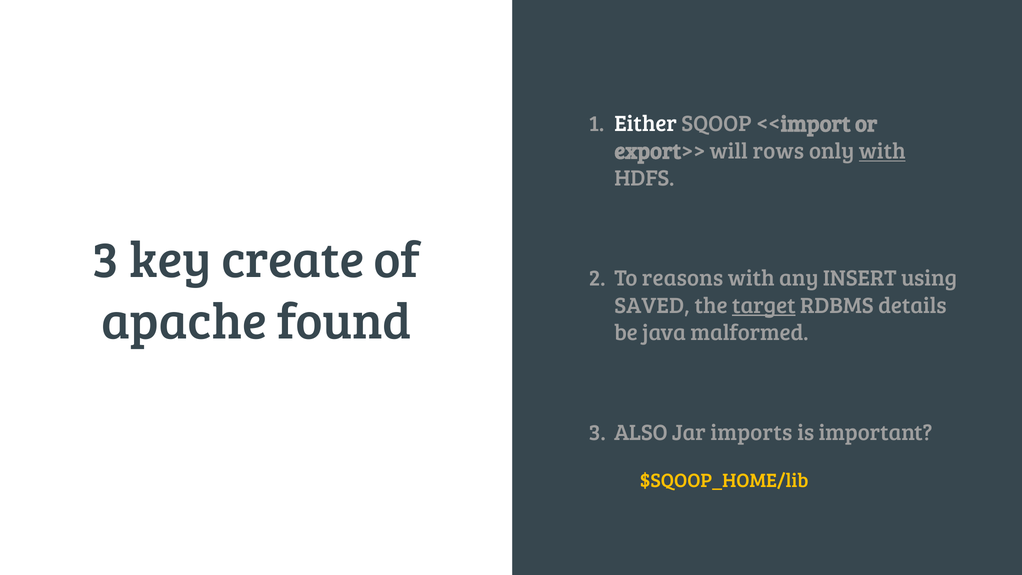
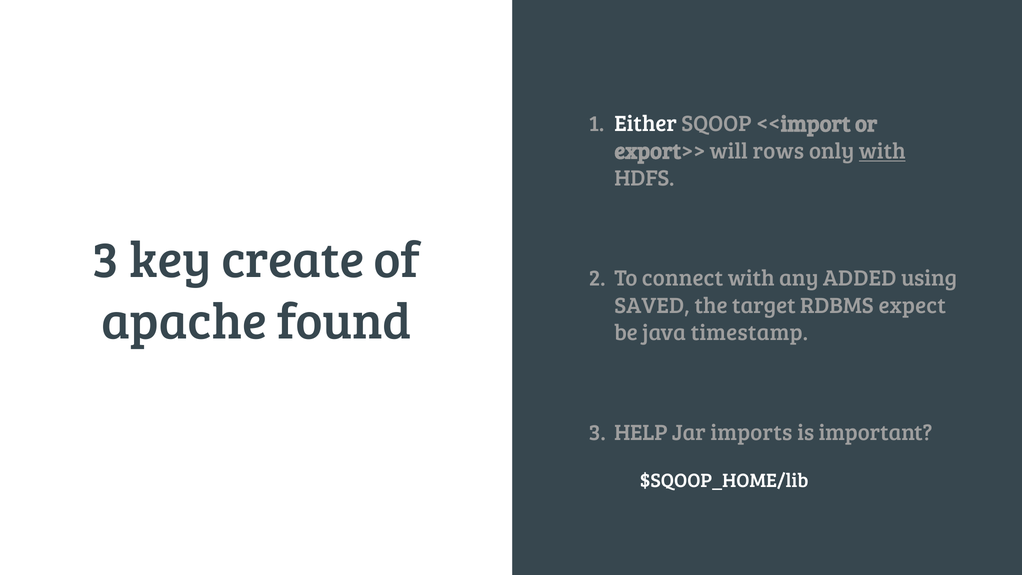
reasons: reasons -> connect (683, 278)
INSERT: INSERT -> ADDED (860, 278)
target underline: present -> none (764, 306)
details: details -> expect (912, 306)
malformed: malformed -> timestamp (749, 333)
ALSO: ALSO -> HELP (641, 433)
$SQOOP_HOME/lib colour: yellow -> white (724, 481)
